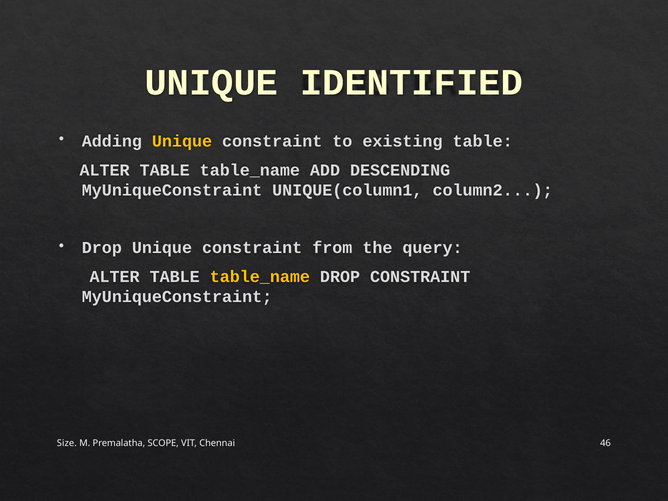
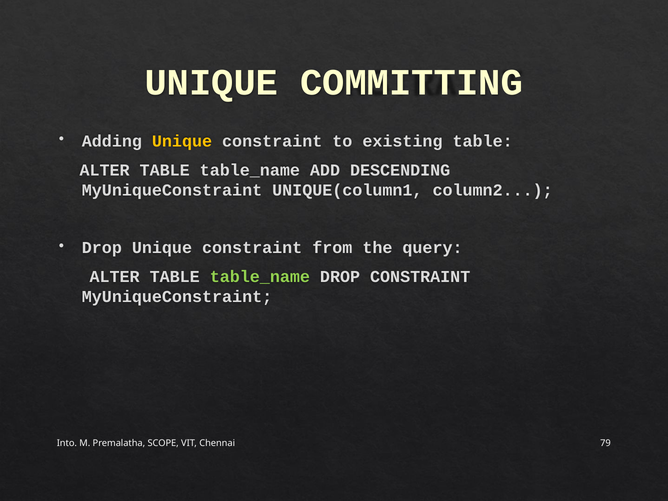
IDENTIFIED: IDENTIFIED -> COMMITTING (412, 83)
table_name colour: yellow -> light green (260, 277)
Size: Size -> Into (67, 443)
46: 46 -> 79 (605, 443)
